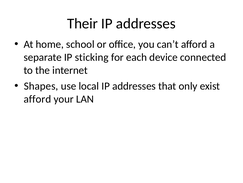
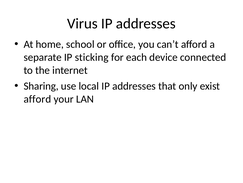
Their: Their -> Virus (82, 24)
Shapes: Shapes -> Sharing (41, 86)
